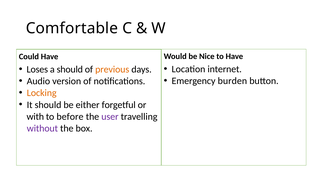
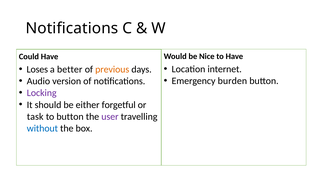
Comfortable: Comfortable -> Notifications (72, 28)
a should: should -> better (70, 69)
Locking colour: orange -> purple (42, 93)
with: with -> task (35, 117)
to before: before -> button (70, 117)
without colour: purple -> blue (42, 128)
